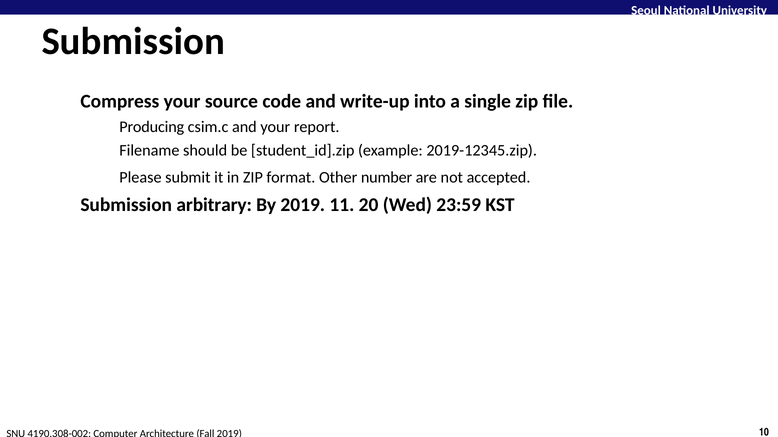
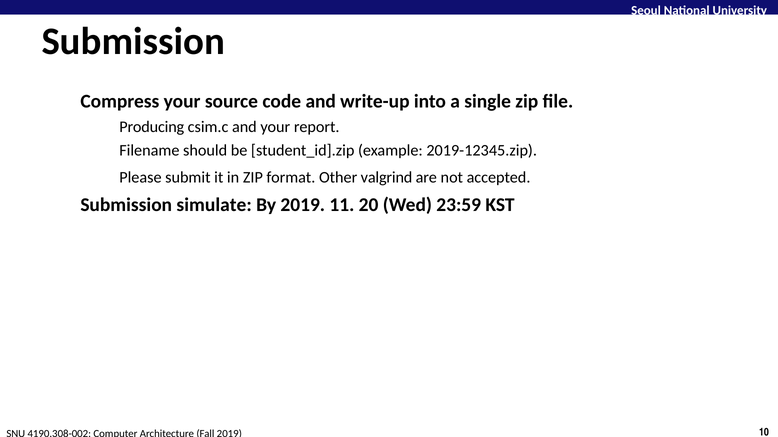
number: number -> valgrind (387, 178)
arbitrary: arbitrary -> simulate (214, 205)
